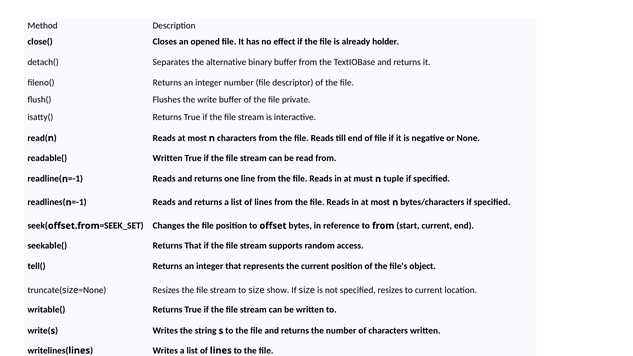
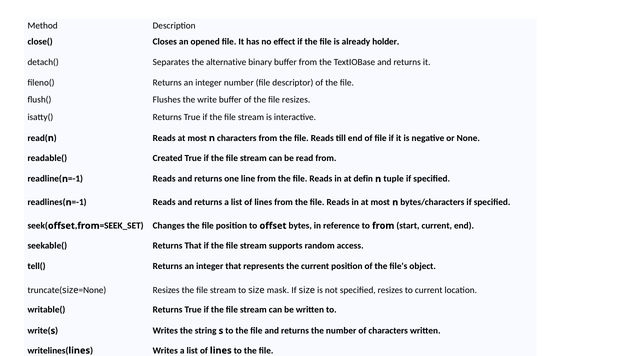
file private: private -> resizes (296, 100)
readable( Written: Written -> Created (168, 158)
must: must -> defin (363, 179)
show: show -> mask (278, 290)
